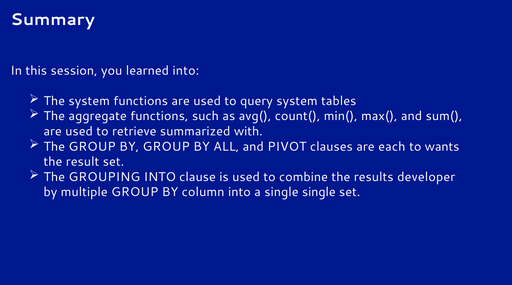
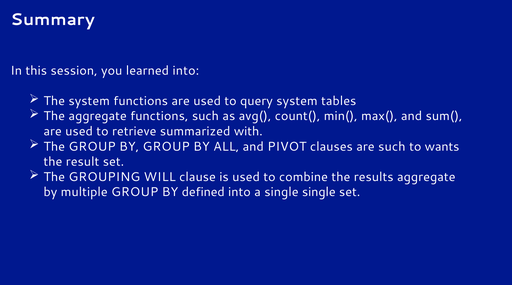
are each: each -> such (392, 146)
GROUPING INTO: INTO -> WILL (160, 177)
results developer: developer -> aggregate (426, 177)
column: column -> defined (203, 192)
